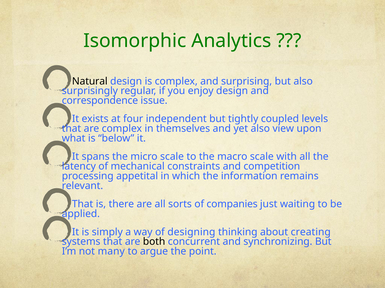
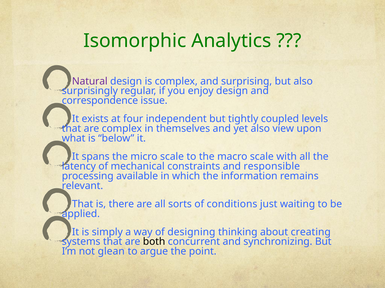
Natural colour: black -> purple (90, 81)
competition: competition -> responsible (272, 167)
appetital: appetital -> available (137, 176)
companies: companies -> conditions (232, 204)
many: many -> glean (111, 252)
